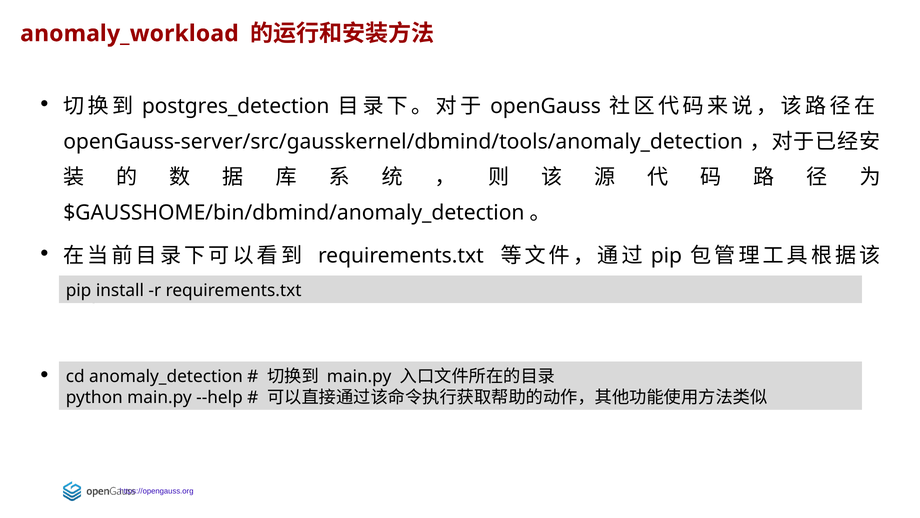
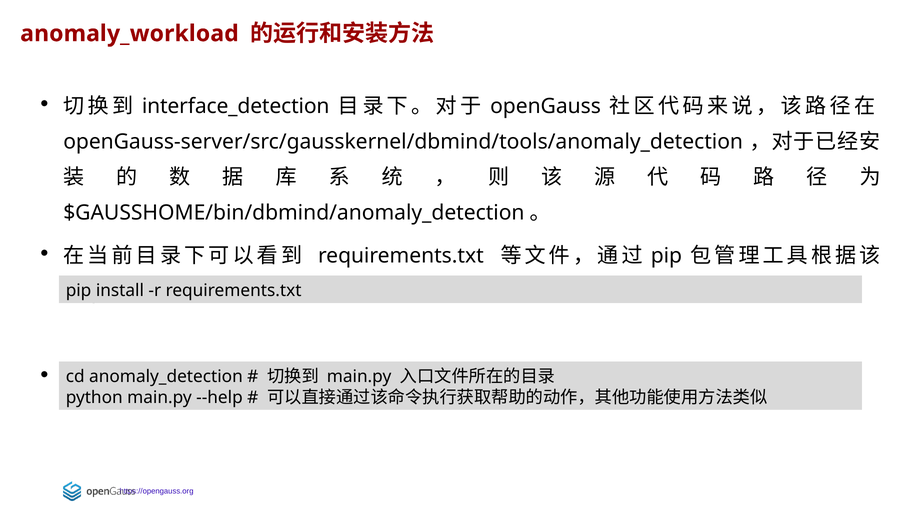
postgres_detection: postgres_detection -> interface_detection (236, 106)
